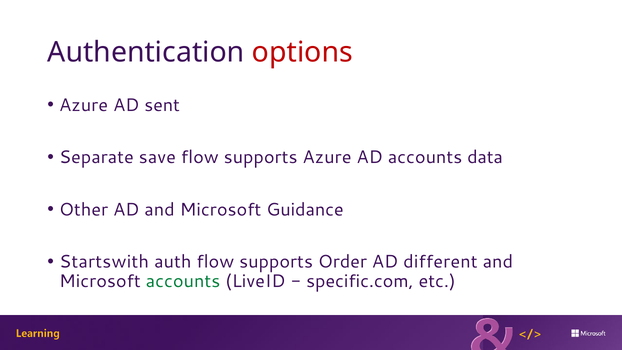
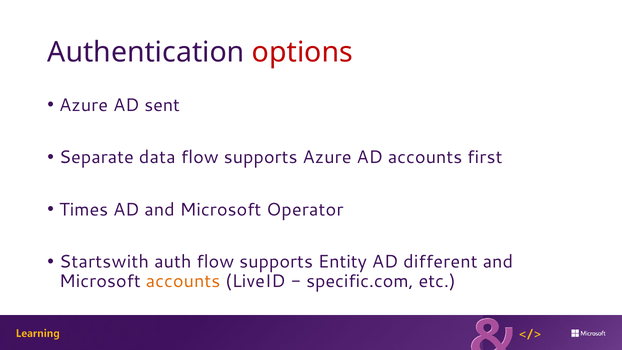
save: save -> data (157, 157)
data: data -> first (485, 157)
Other: Other -> Times (84, 209)
Guidance: Guidance -> Operator (305, 209)
Order: Order -> Entity (342, 262)
accounts colour: green -> orange (183, 281)
